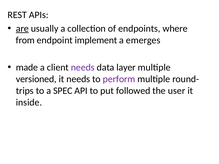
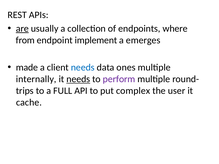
needs colour: purple -> blue (83, 67)
layer: layer -> ones (126, 67)
versioned: versioned -> internally (36, 79)
needs underline: none -> present (78, 79)
SPEC: SPEC -> FULL (63, 91)
followed: followed -> complex (133, 91)
inside: inside -> cache (29, 103)
